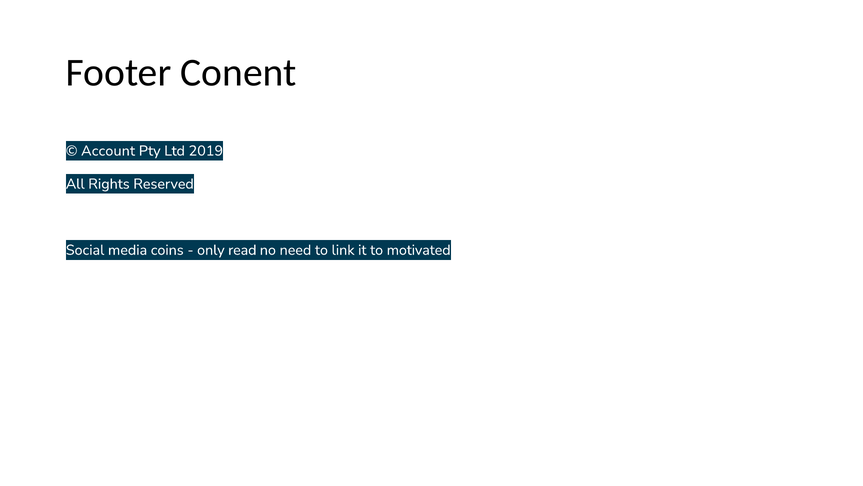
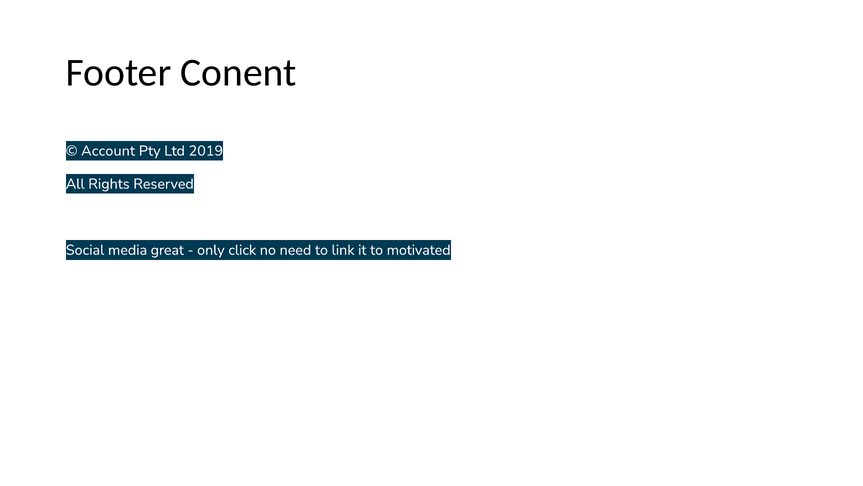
coins: coins -> great (167, 250)
read: read -> click (242, 250)
